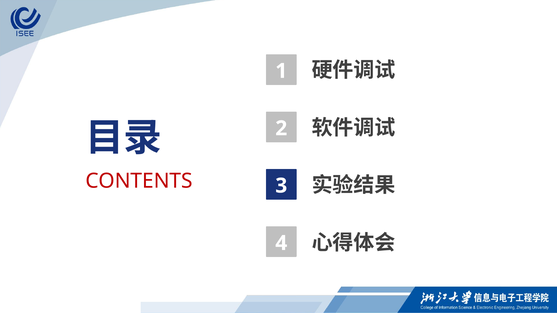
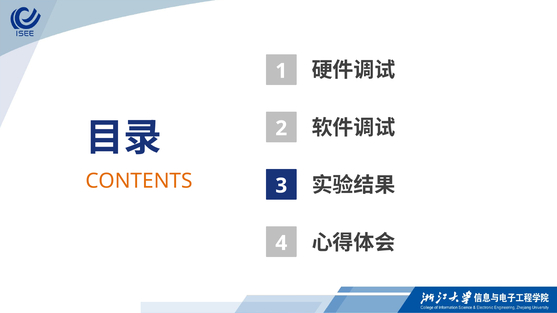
CONTENTS colour: red -> orange (139, 181)
